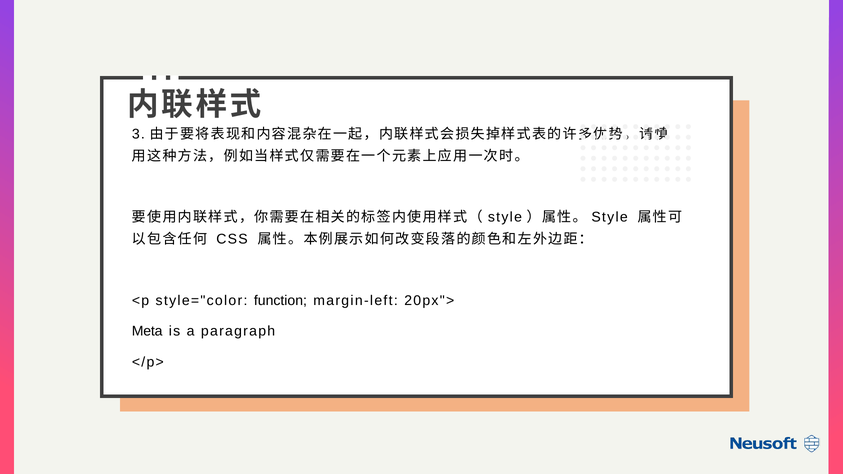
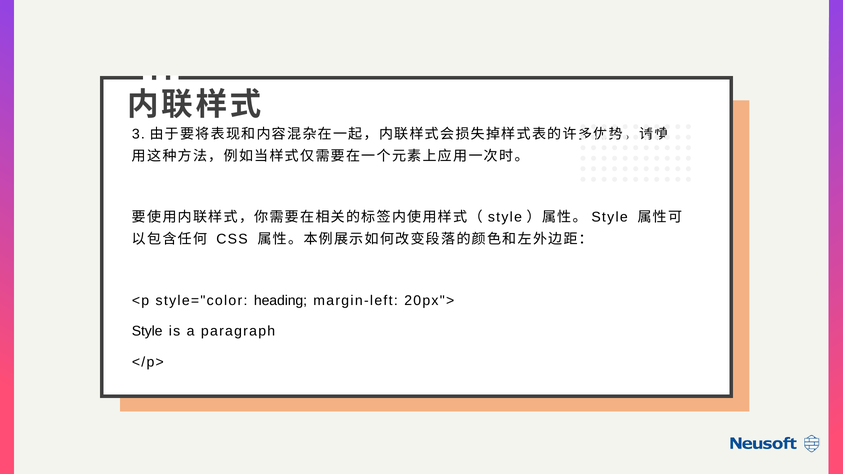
function: function -> heading (281, 301)
Meta: Meta -> Style (147, 331)
